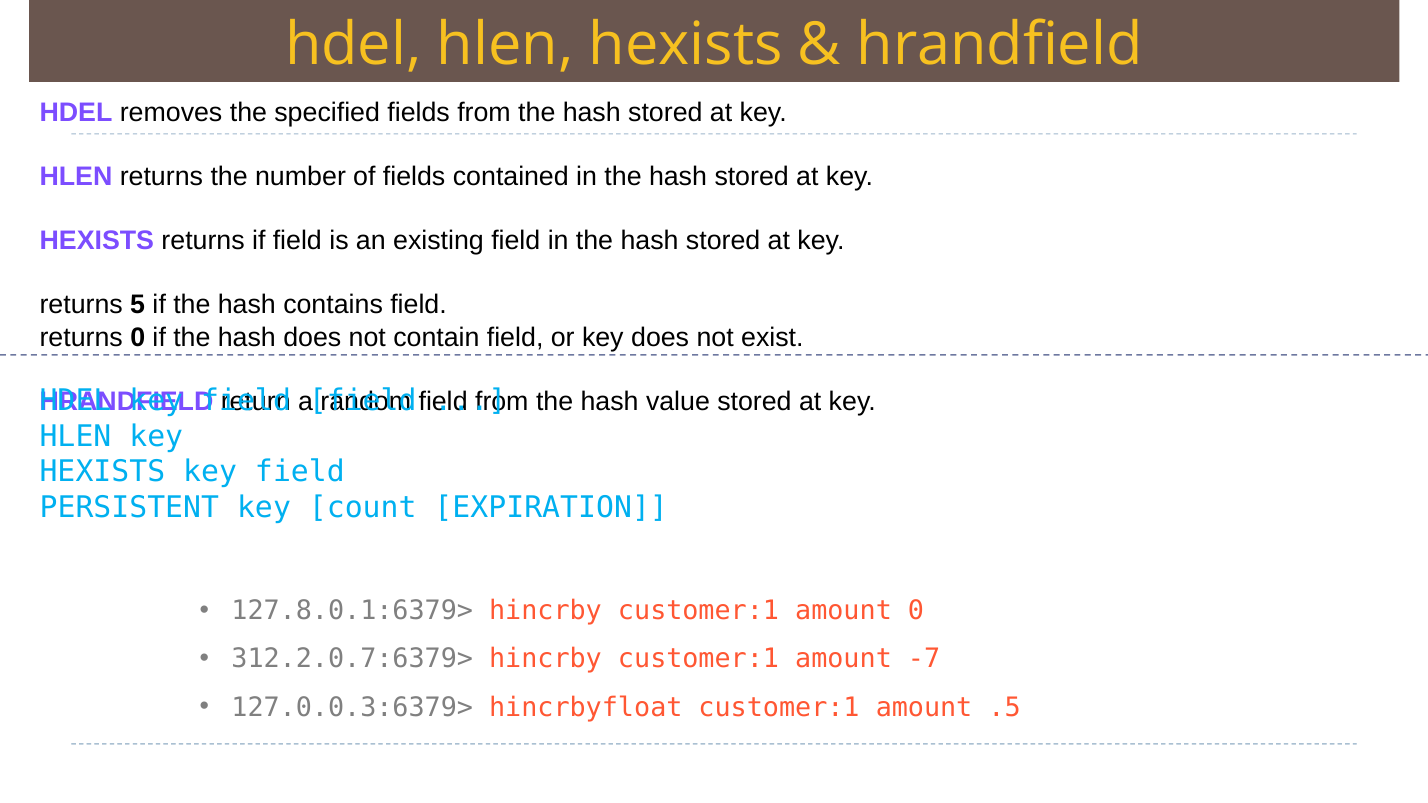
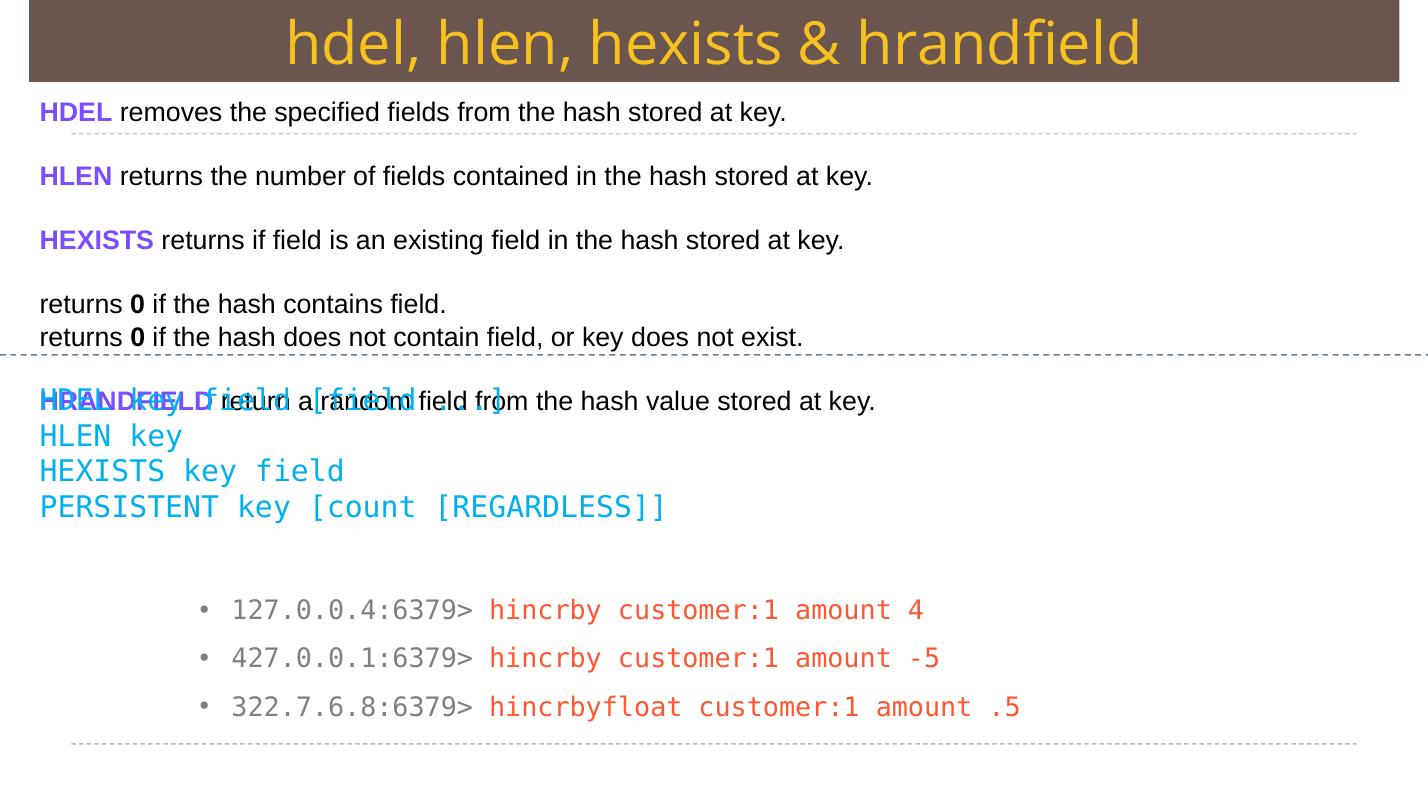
5: 5 -> 0 (138, 305)
EXPIRATION: EXPIRATION -> REGARDLESS (551, 508)
127.8.0.1:6379>: 127.8.0.1:6379> -> 127.0.0.4:6379> (352, 611)
amount 0: 0 -> 4 (916, 611)
312.2.0.7:6379>: 312.2.0.7:6379> -> 427.0.0.1:6379> (352, 659)
-7: -7 -> -5 (924, 659)
127.0.0.3:6379>: 127.0.0.3:6379> -> 322.7.6.8:6379> (352, 707)
